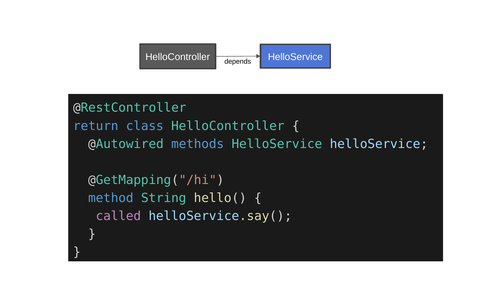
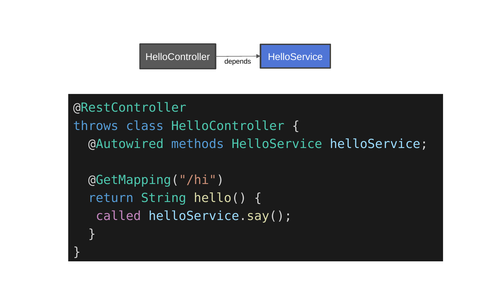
return: return -> throws (96, 126)
method: method -> return (111, 198)
